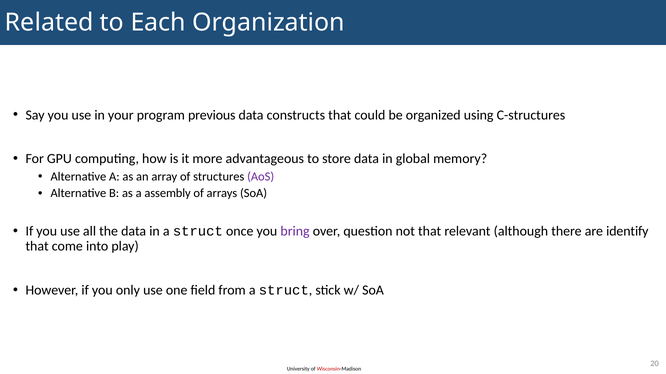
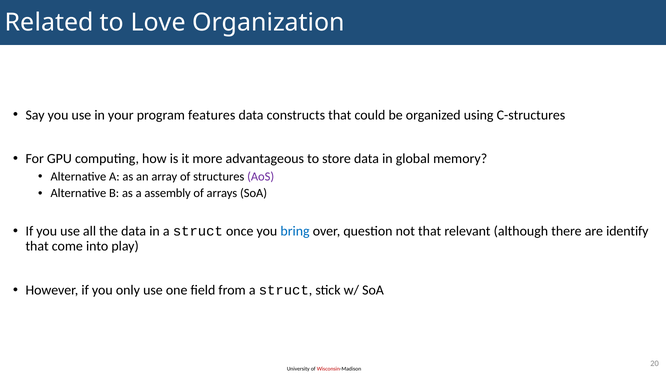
Each: Each -> Love (158, 22)
previous: previous -> features (212, 115)
bring colour: purple -> blue (295, 232)
